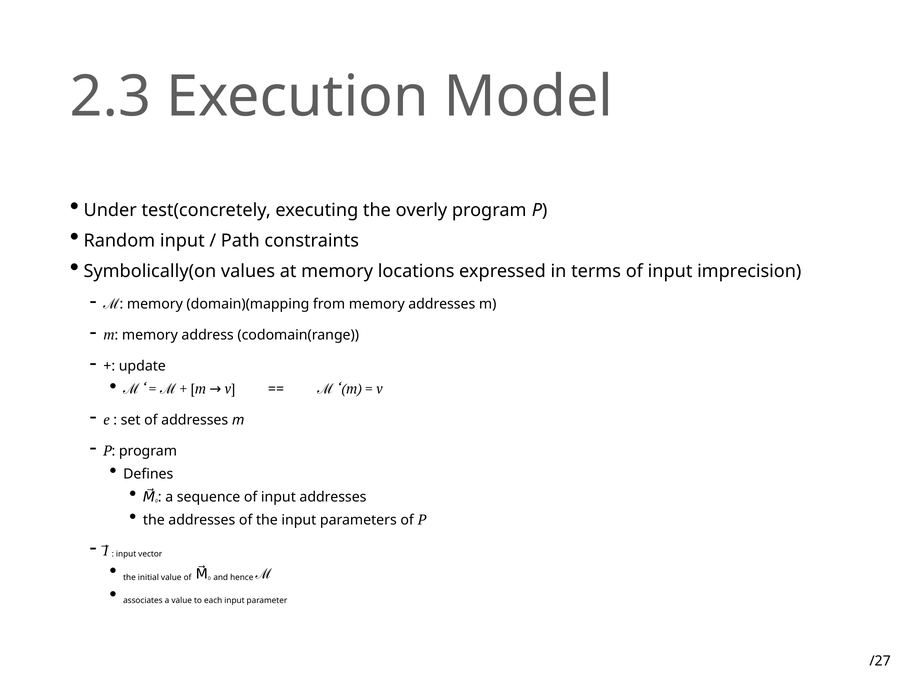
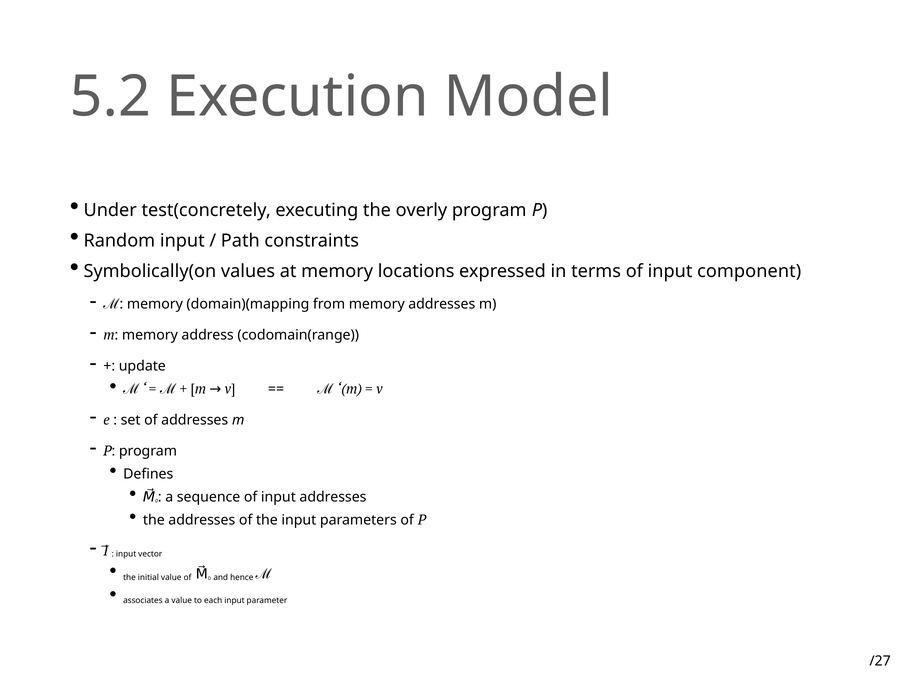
2.3: 2.3 -> 5.2 (111, 97)
imprecision: imprecision -> component (749, 271)
